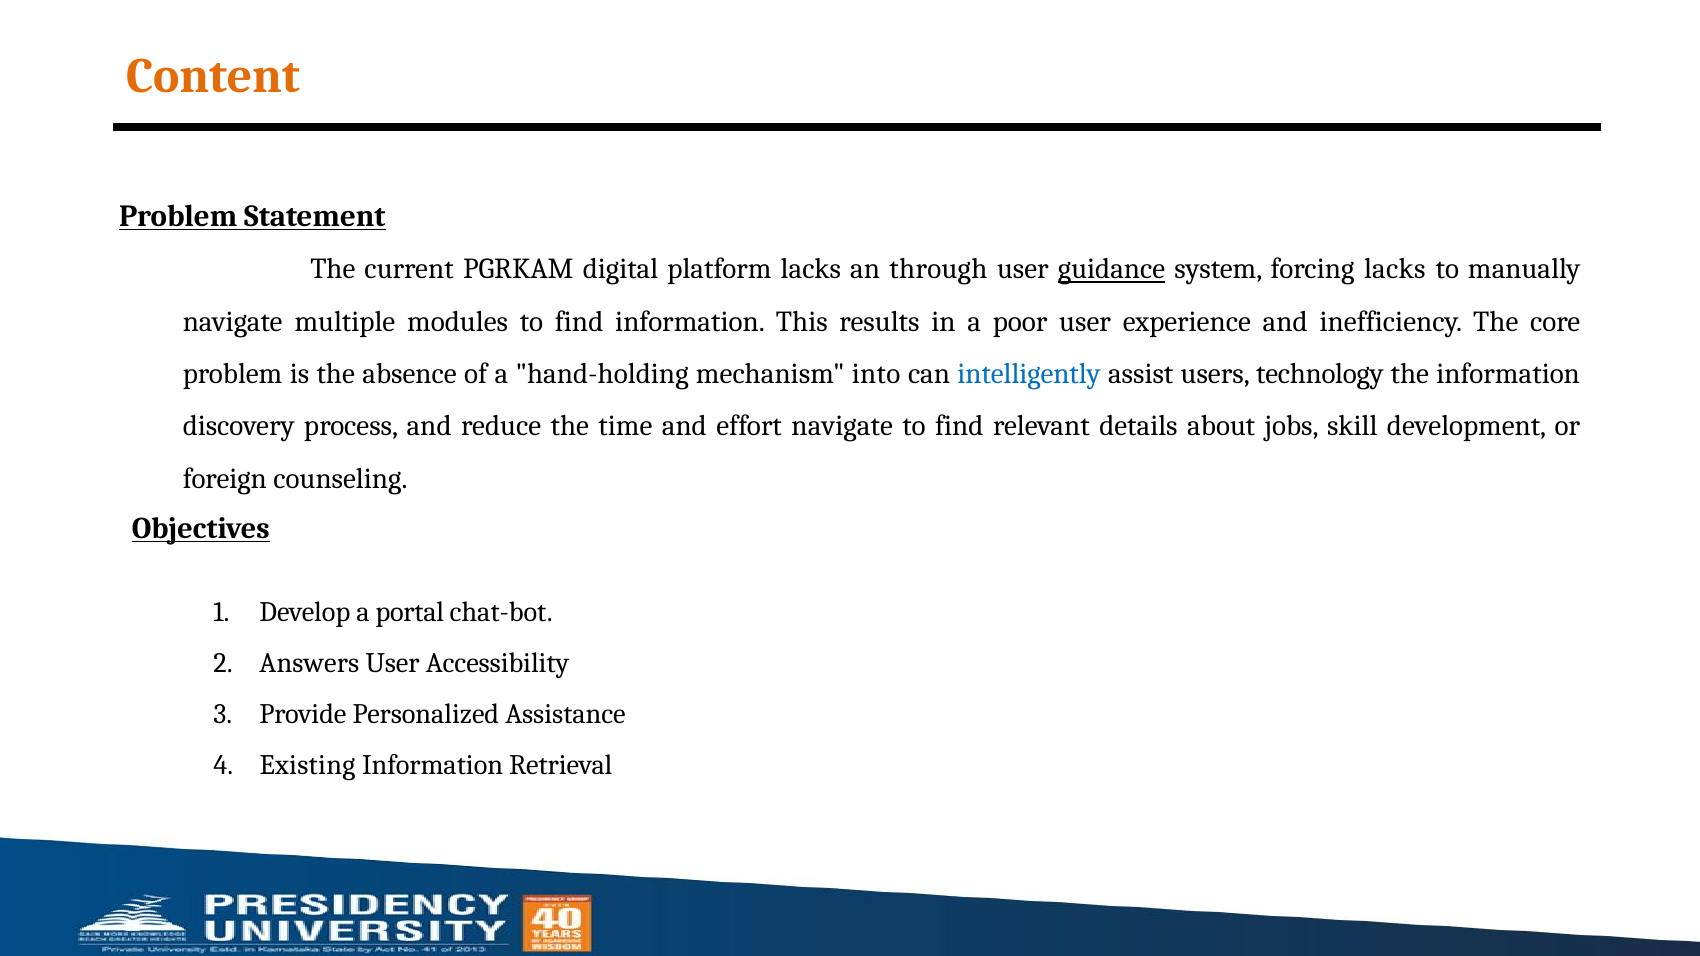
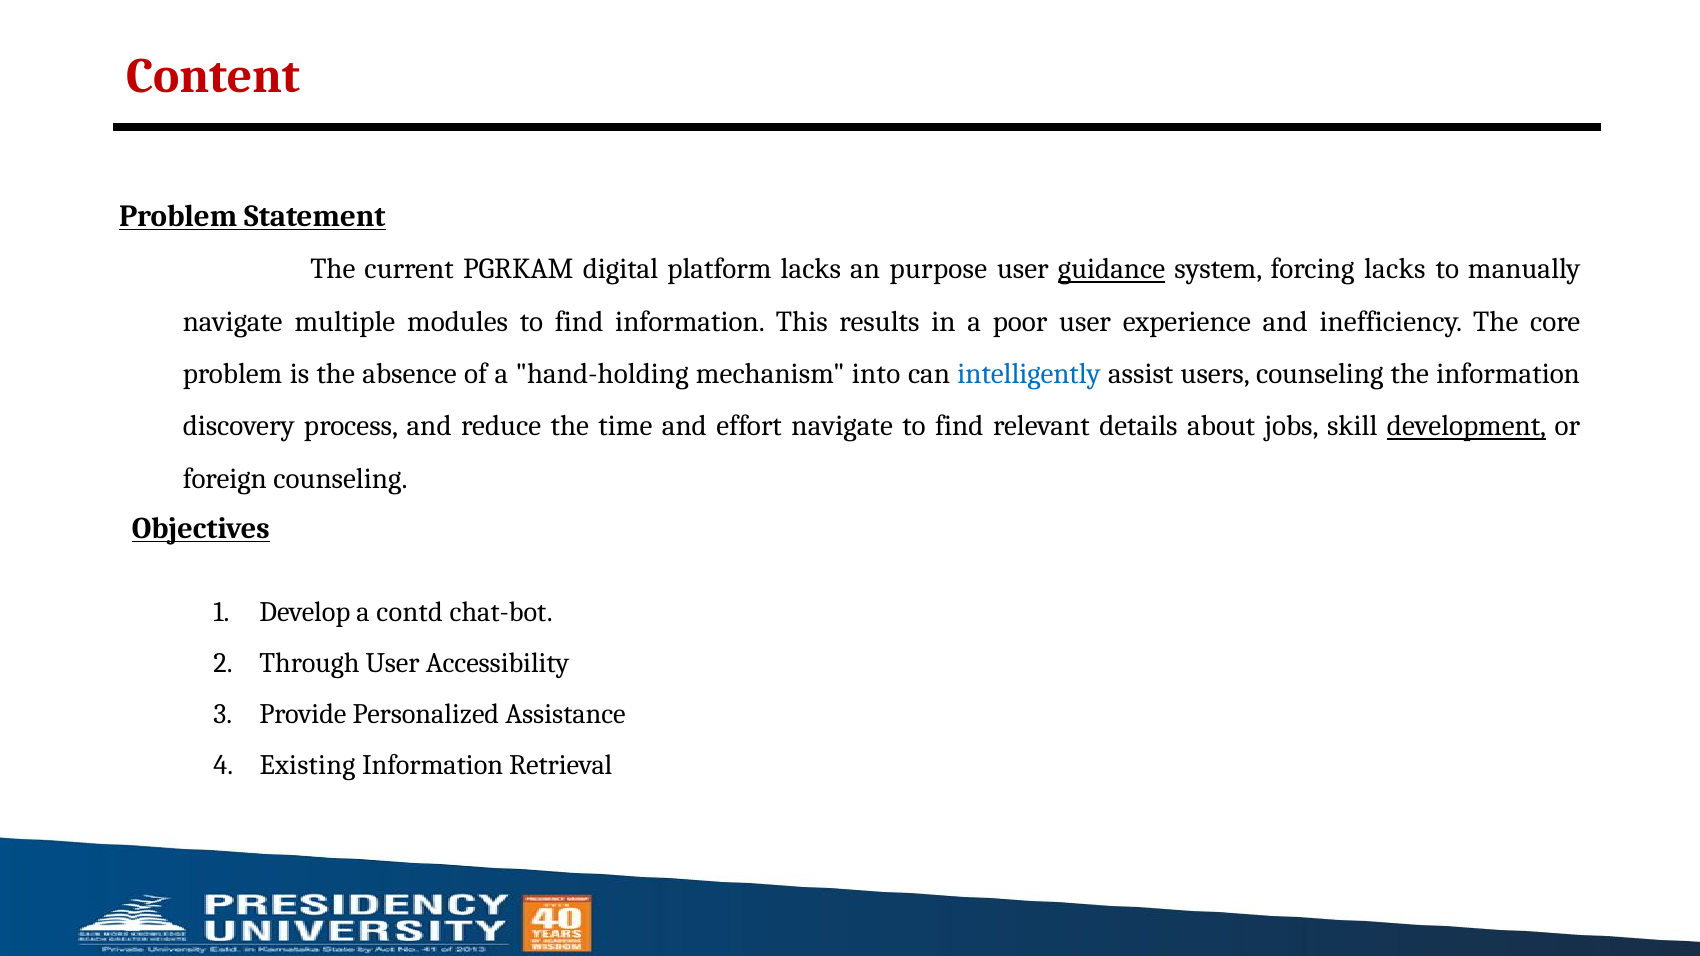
Content colour: orange -> red (213, 76)
through: through -> purpose (938, 269)
users technology: technology -> counseling (1320, 374)
development underline: none -> present (1467, 426)
portal: portal -> contd (410, 612)
Answers: Answers -> Through (309, 663)
